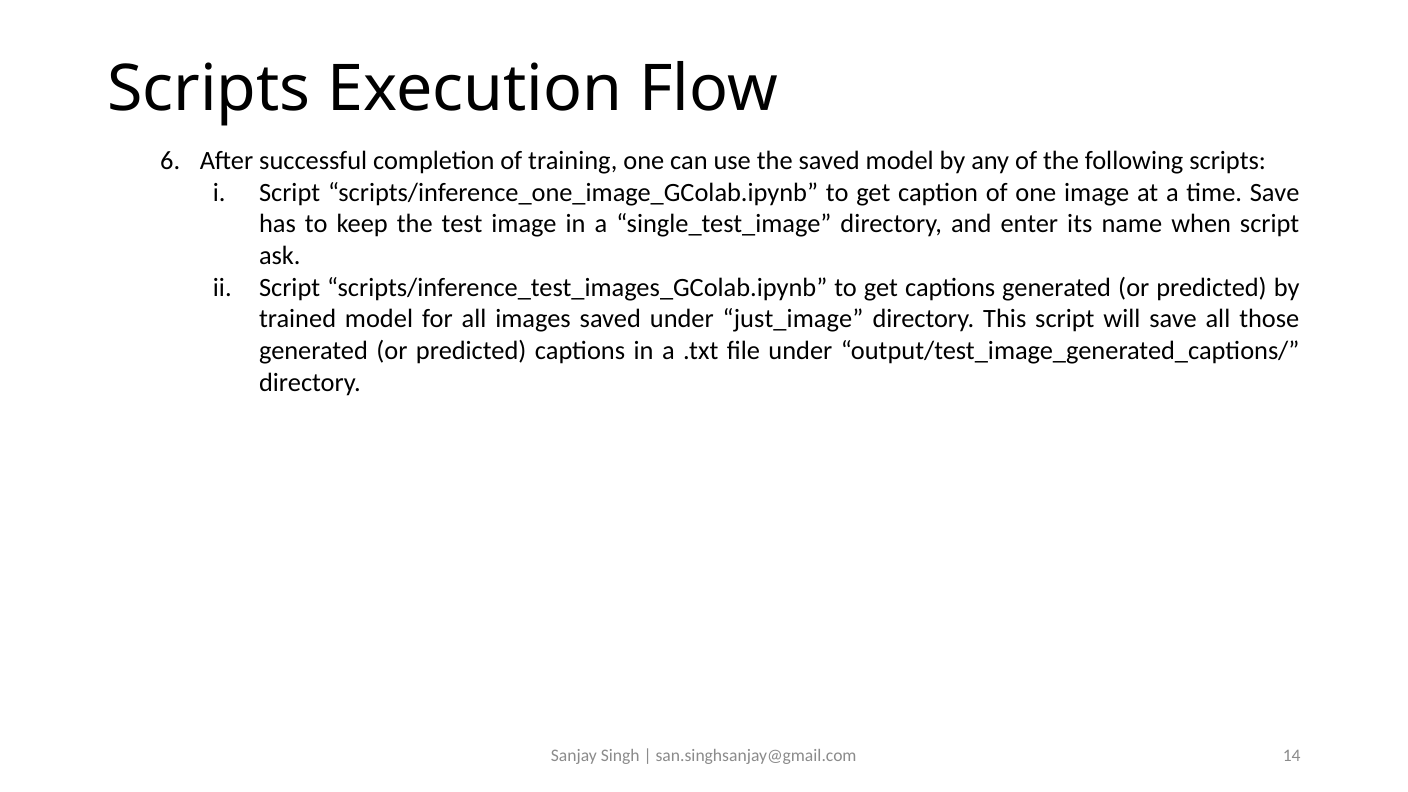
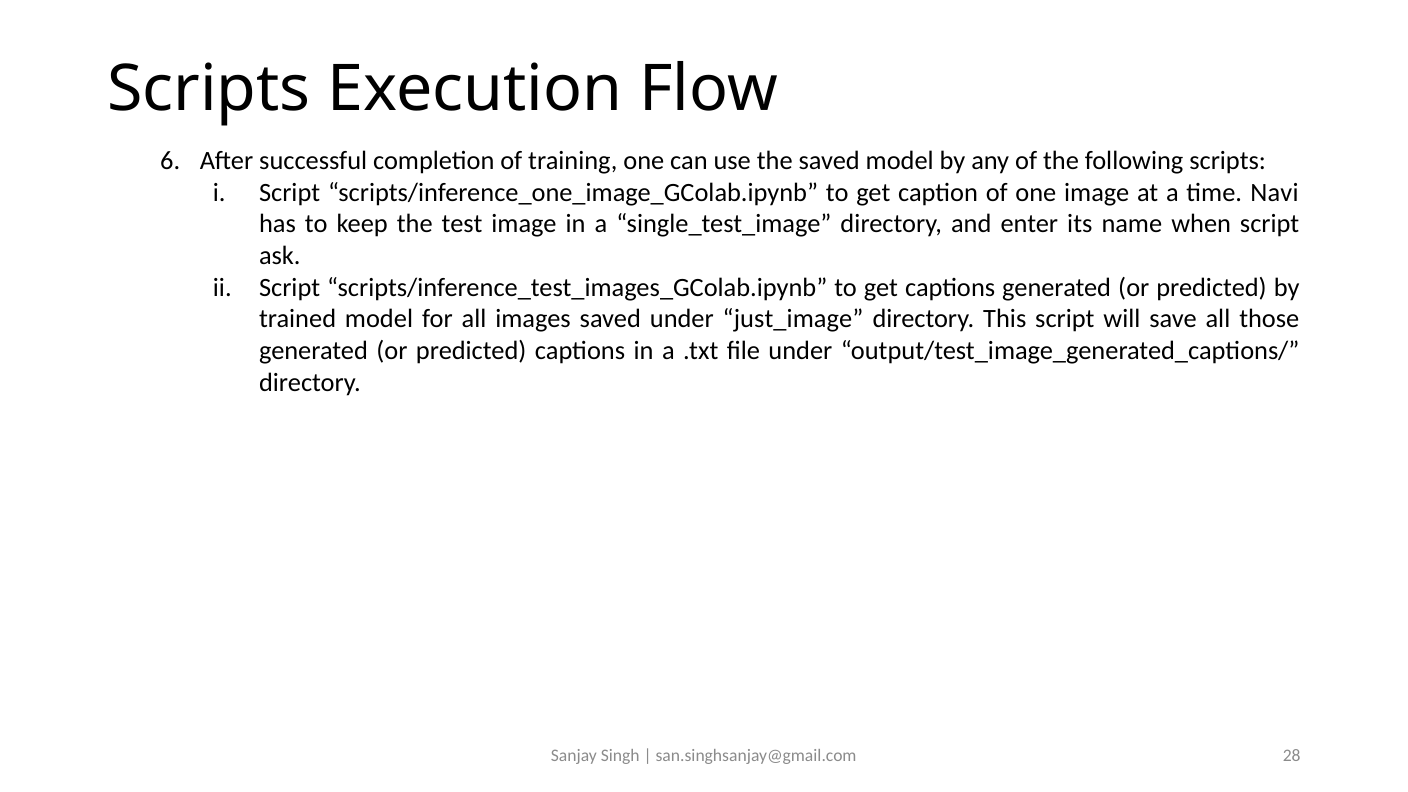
time Save: Save -> Navi (1274, 192)
14: 14 -> 28 (1292, 756)
